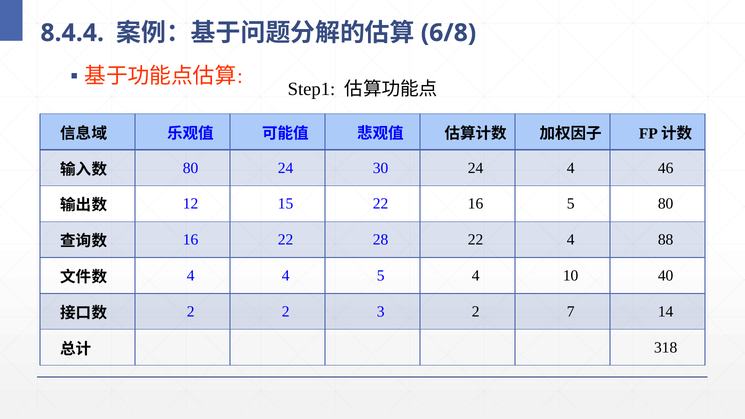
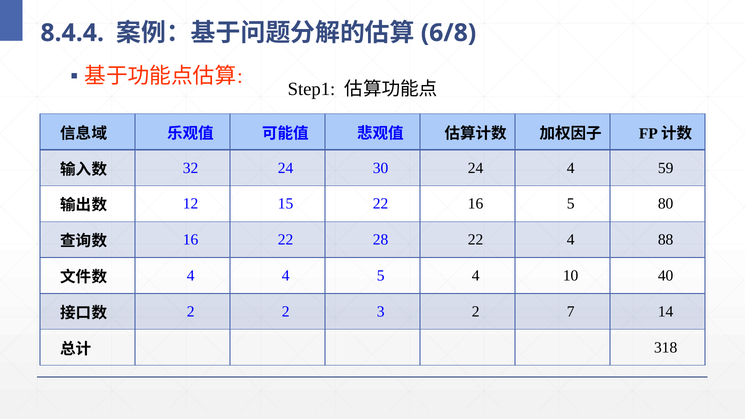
80: 80 -> 32 (191, 168)
46: 46 -> 59 (666, 168)
